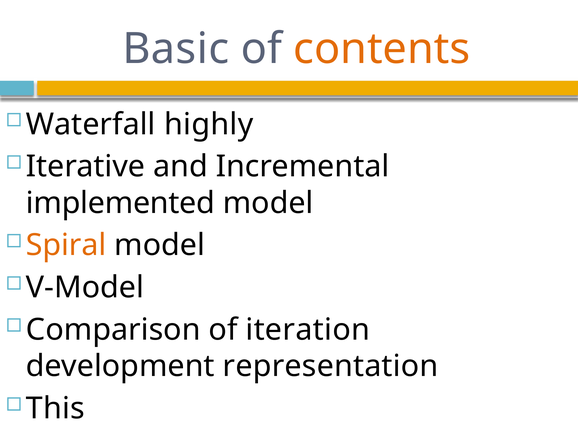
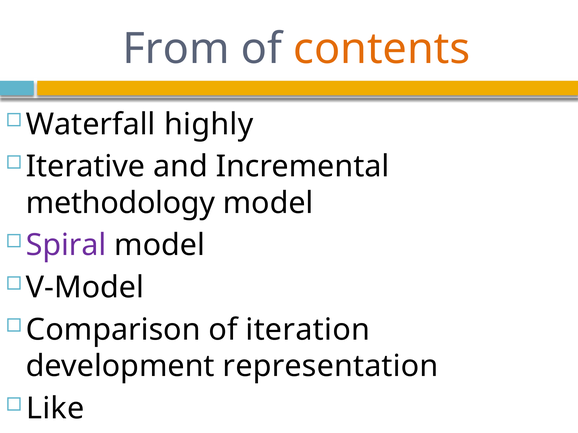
Basic: Basic -> From (176, 49)
implemented: implemented -> methodology (120, 203)
Spiral colour: orange -> purple (66, 246)
This: This -> Like (55, 409)
